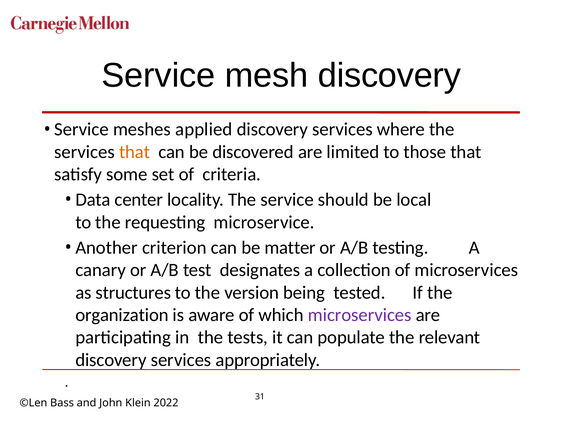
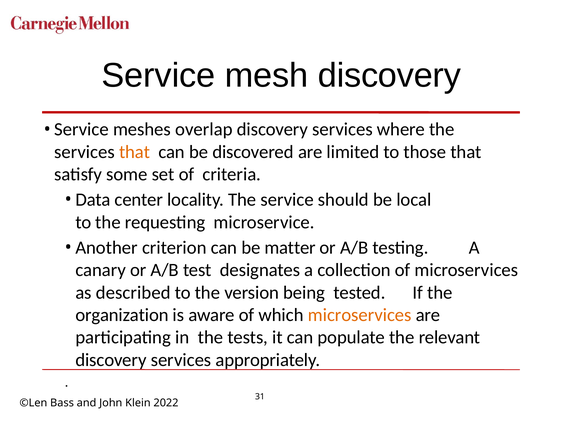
applied: applied -> overlap (204, 130)
structures: structures -> described (133, 293)
microservices colour: purple -> orange (360, 315)
